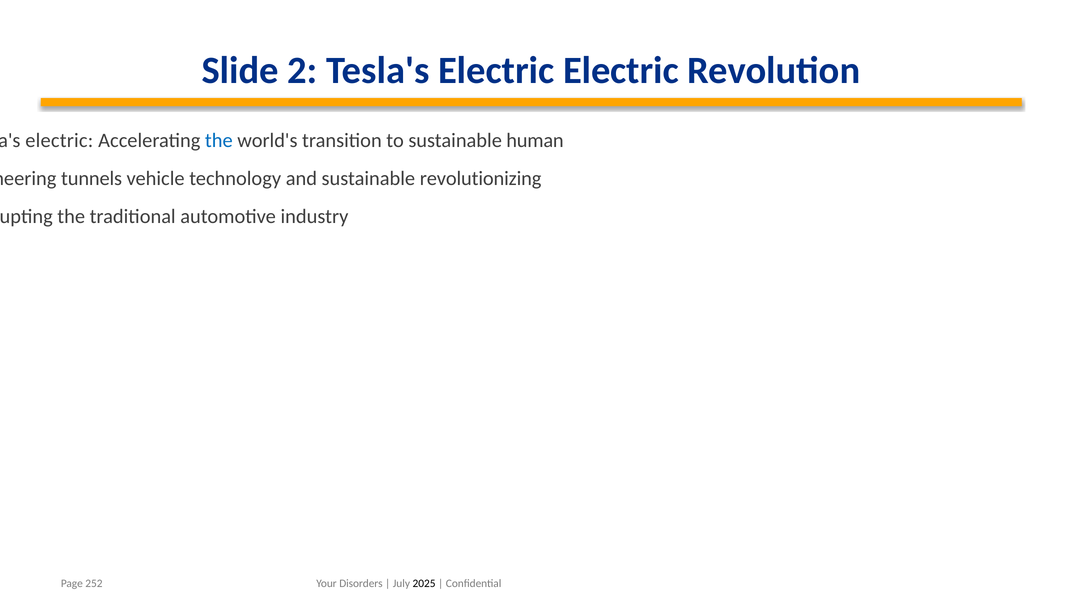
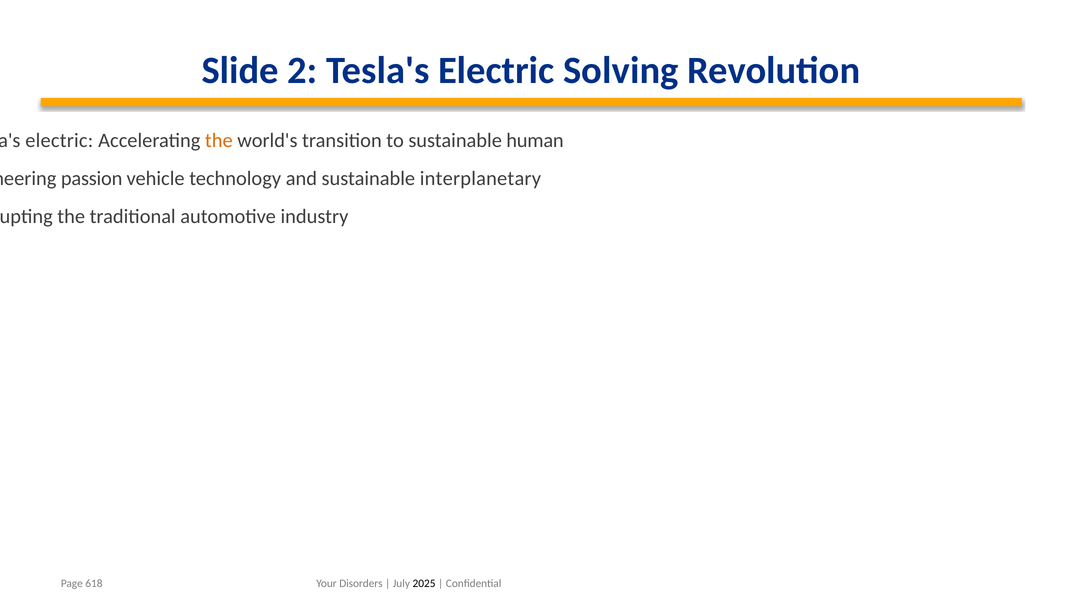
Electric Electric: Electric -> Solving (621, 71)
the colour: blue -> orange (219, 140)
tunnels: tunnels -> passion (92, 178)
revolutionizing: revolutionizing -> interplanetary (480, 178)
252: 252 -> 618 (94, 584)
